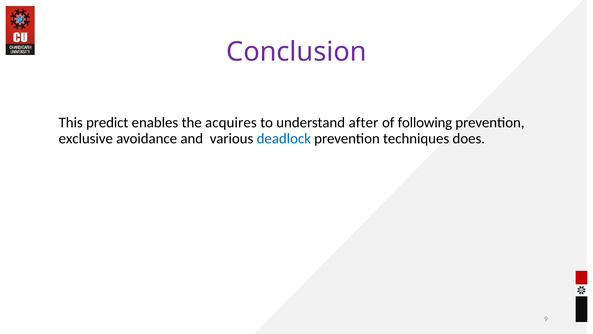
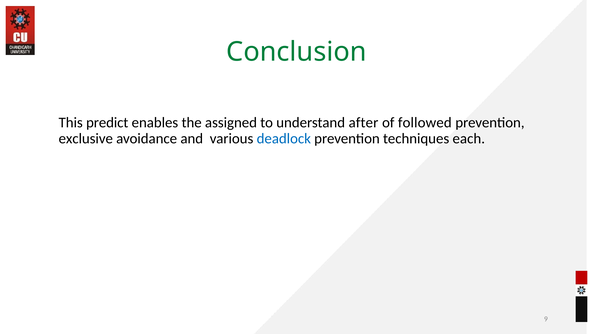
Conclusion colour: purple -> green (296, 52)
acquires: acquires -> assigned (231, 123)
following: following -> followed (425, 123)
does: does -> each (469, 139)
